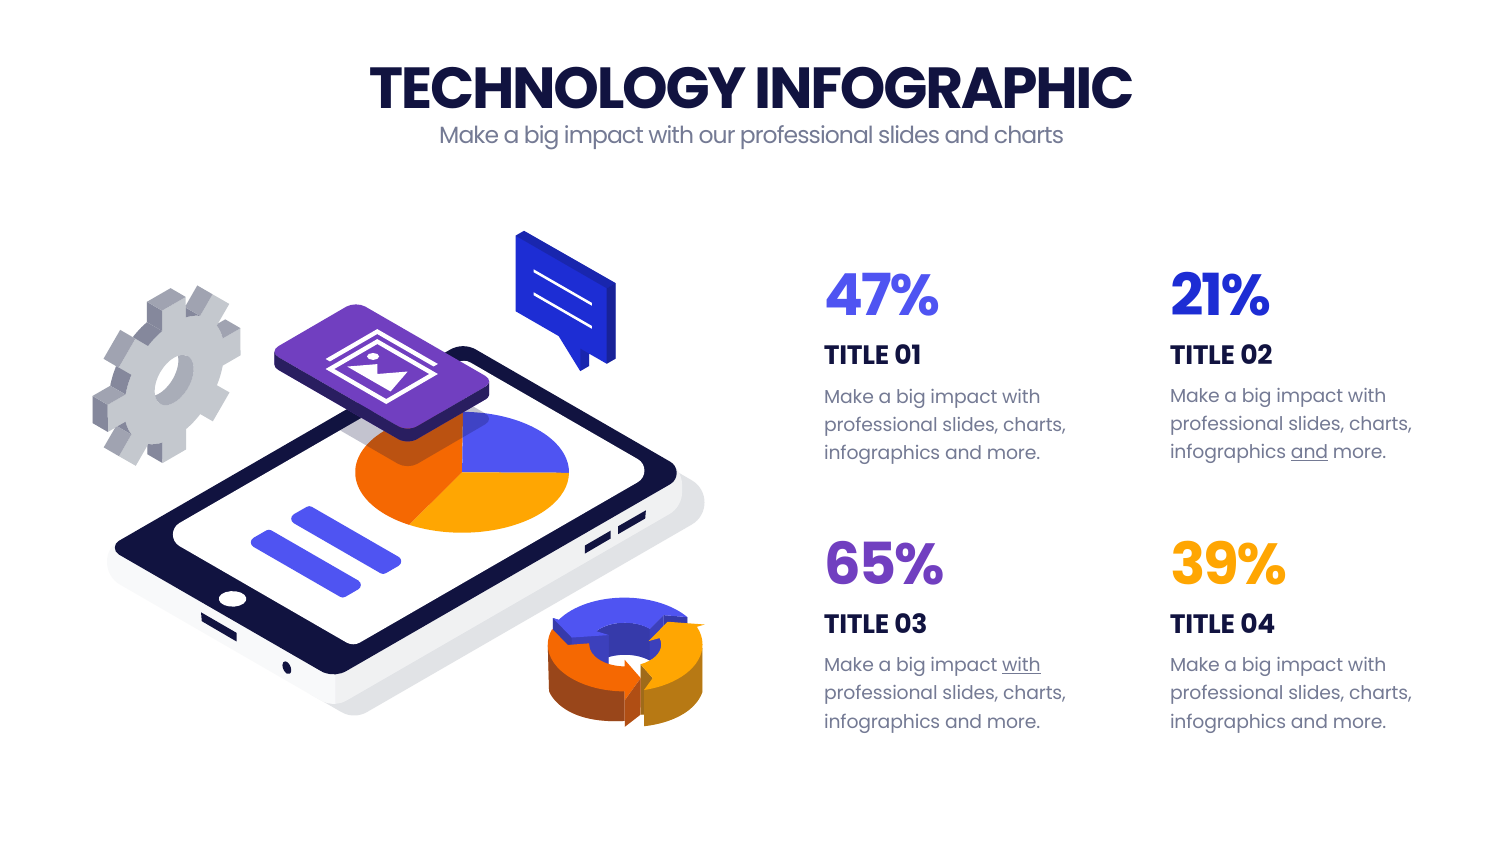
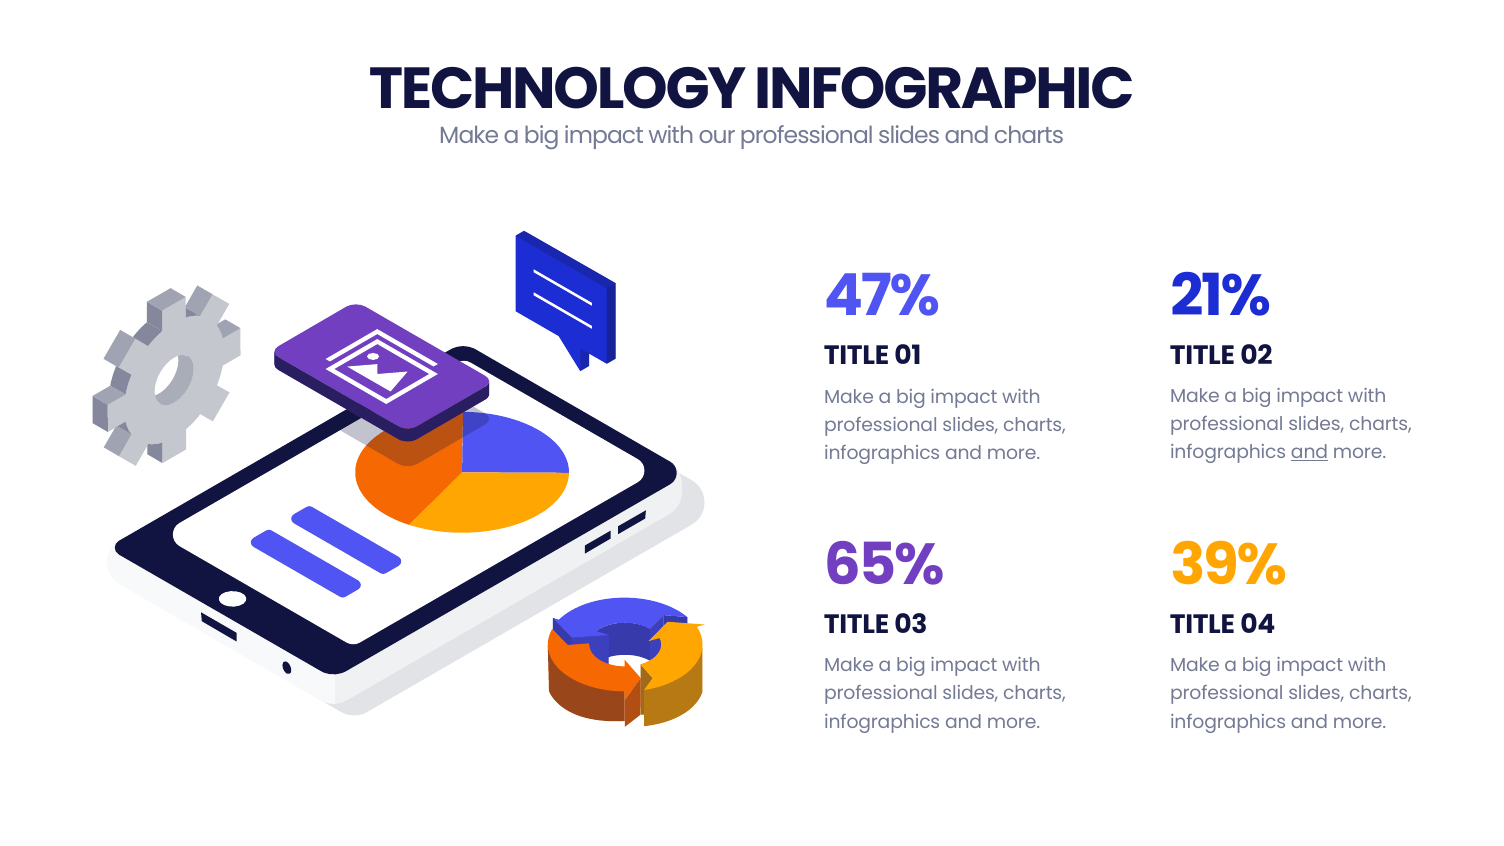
with underline: present -> none (1021, 666)
